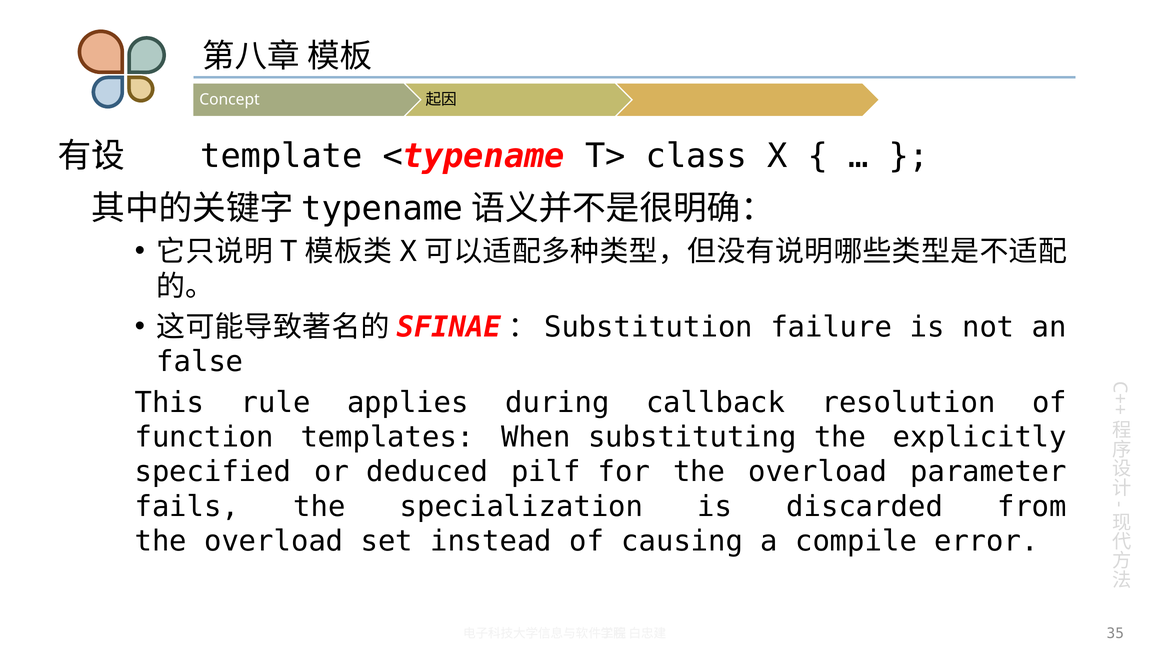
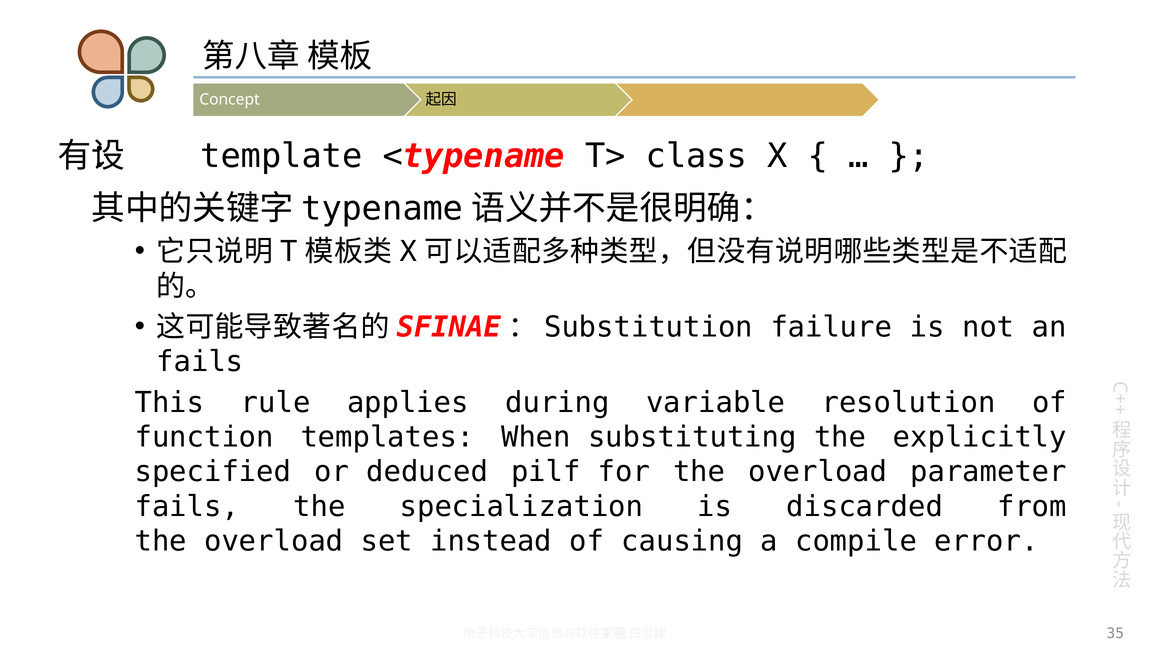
false: false -> fails (200, 362)
callback: callback -> variable (716, 402)
